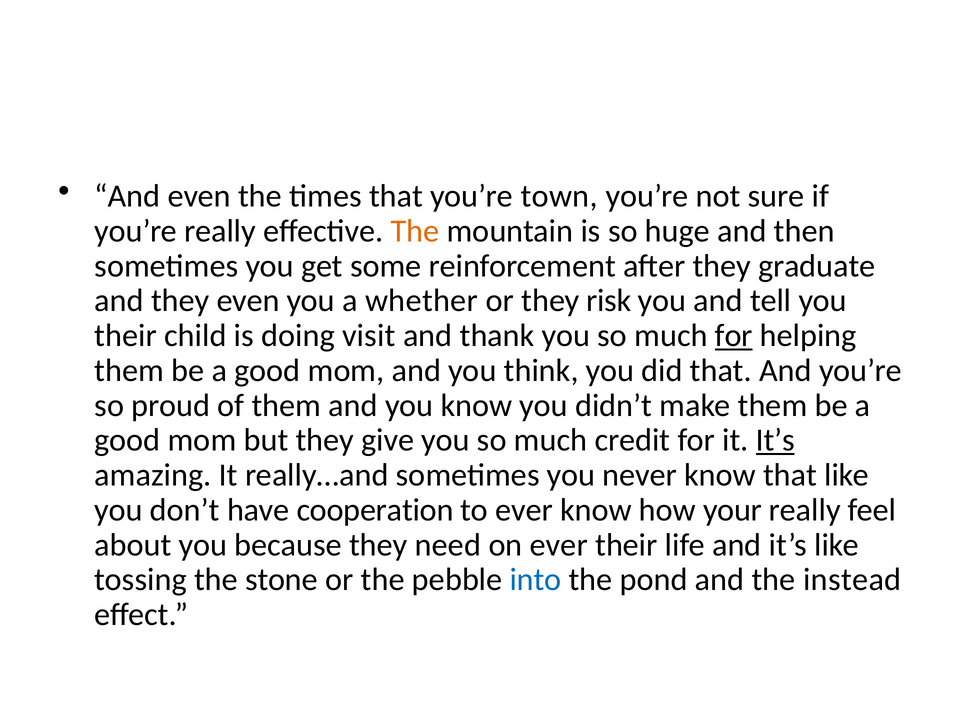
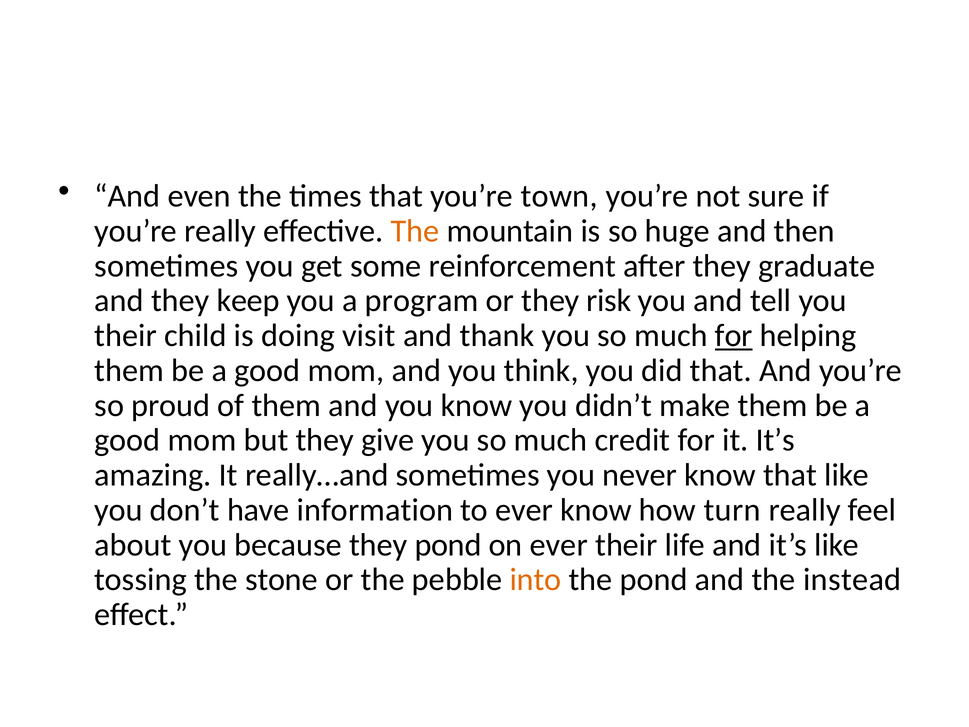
they even: even -> keep (248, 301)
whether: whether -> program (422, 301)
It’s underline: present -> none (775, 440)
cooperation: cooperation -> information (375, 510)
your: your -> turn (732, 510)
they need: need -> pond (448, 545)
into colour: blue -> orange (536, 580)
